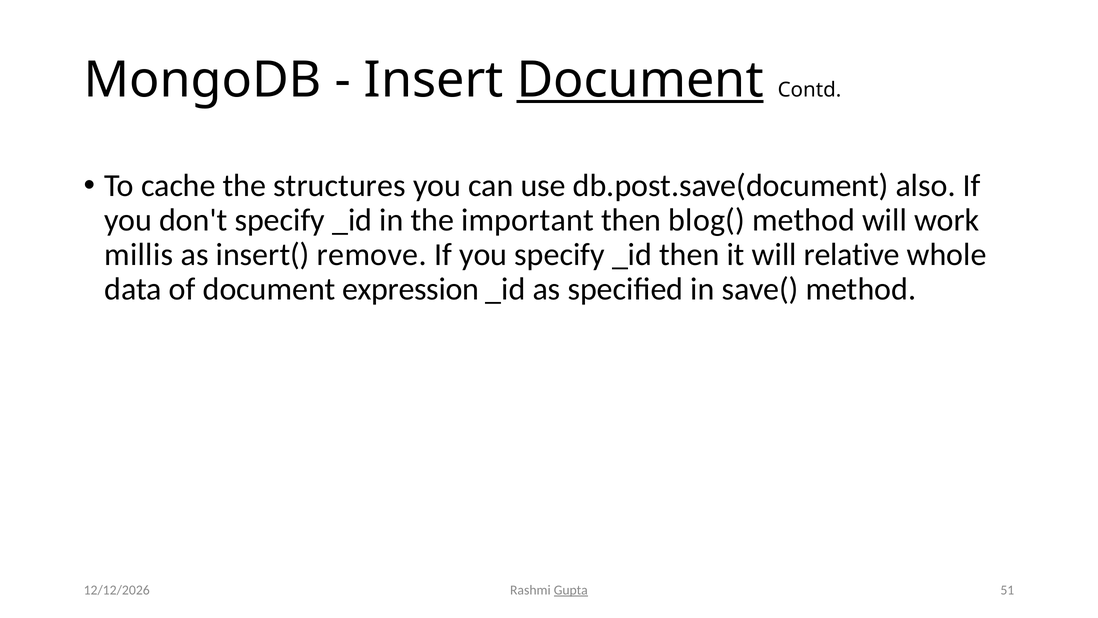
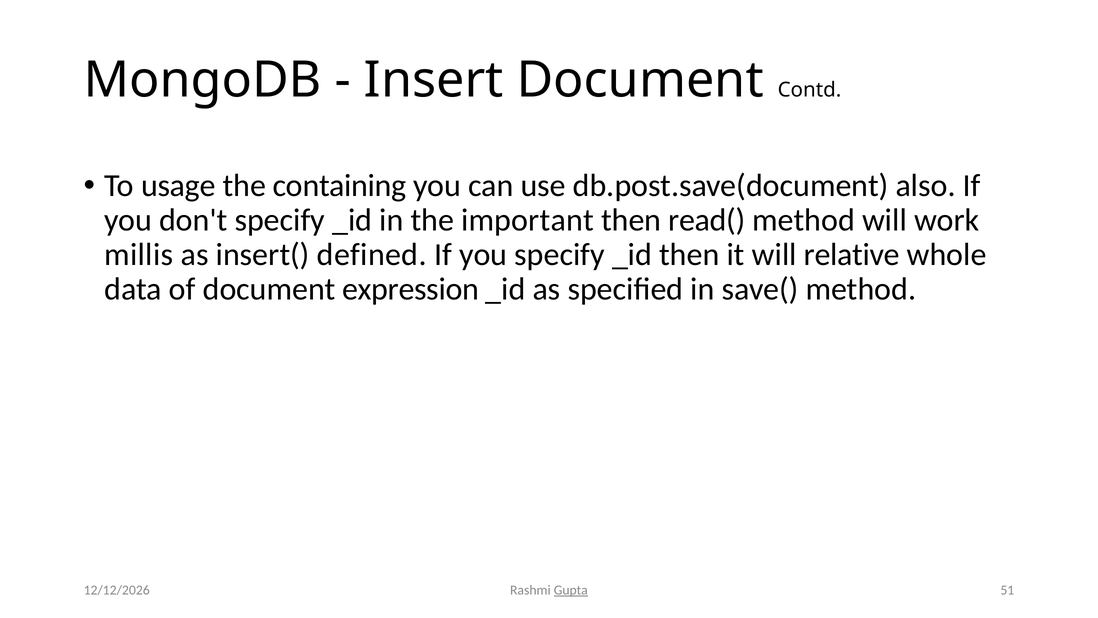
Document underline: present -> none (640, 80)
cache: cache -> usage (178, 186)
structures: structures -> containing (340, 186)
blog(: blog( -> read( (707, 220)
remove: remove -> defined (372, 255)
